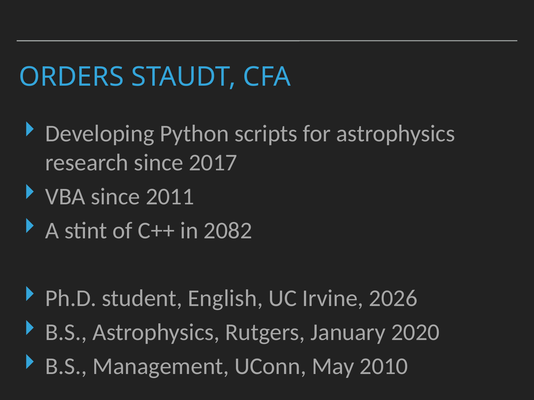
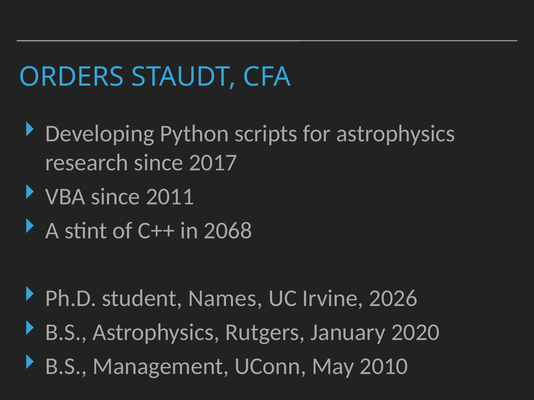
2082: 2082 -> 2068 (228, 231)
English: English -> Names (225, 299)
